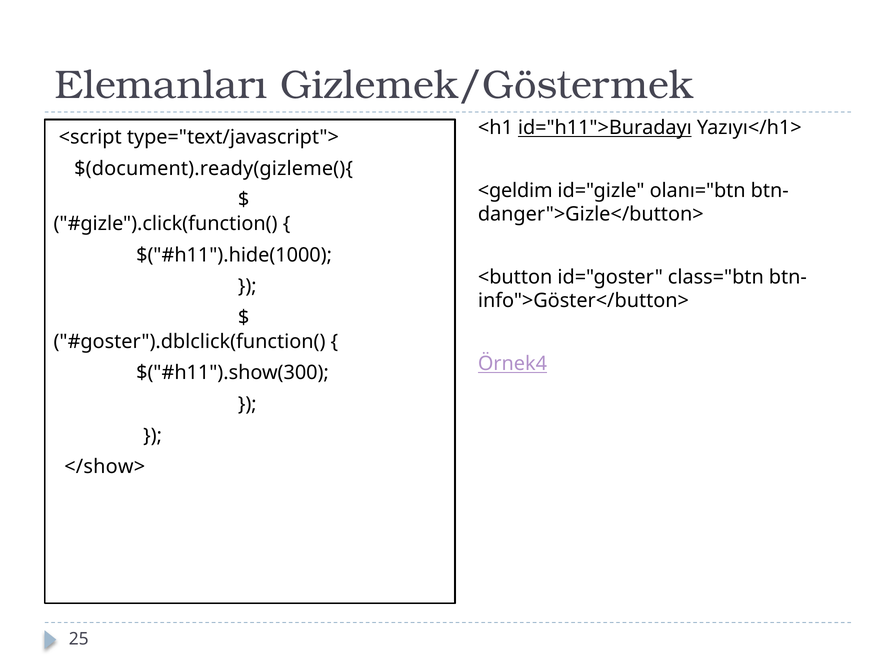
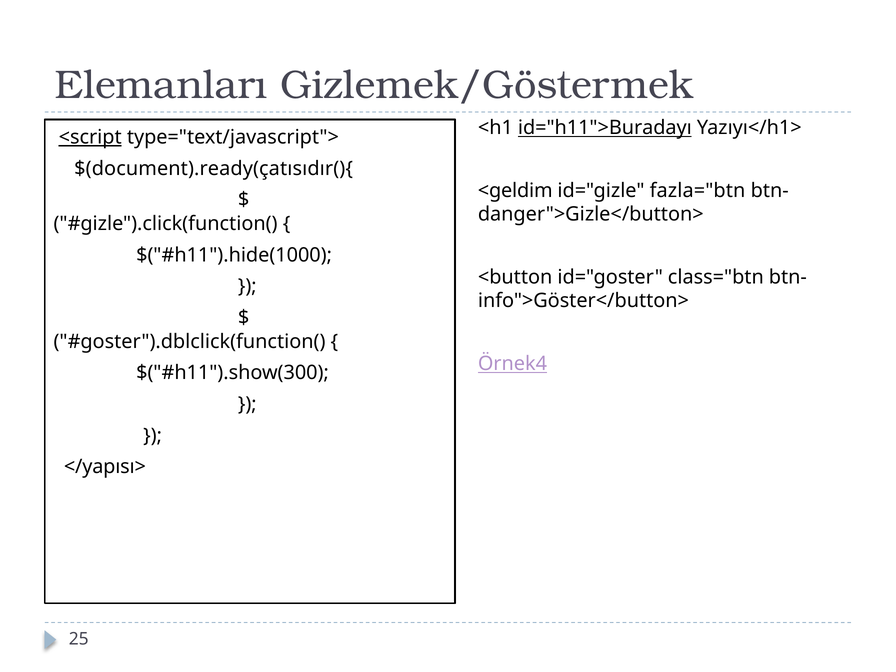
<script underline: none -> present (90, 137)
$(document).ready(gizleme(){: $(document).ready(gizleme(){ -> $(document).ready(çatısıdır(){ (214, 169)
olanı="btn: olanı="btn -> fazla="btn (698, 191)
</show>: </show> -> </yapısı> (105, 467)
